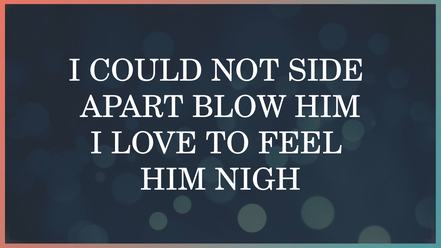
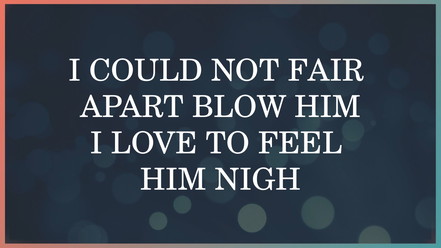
SIDE: SIDE -> FAIR (326, 71)
